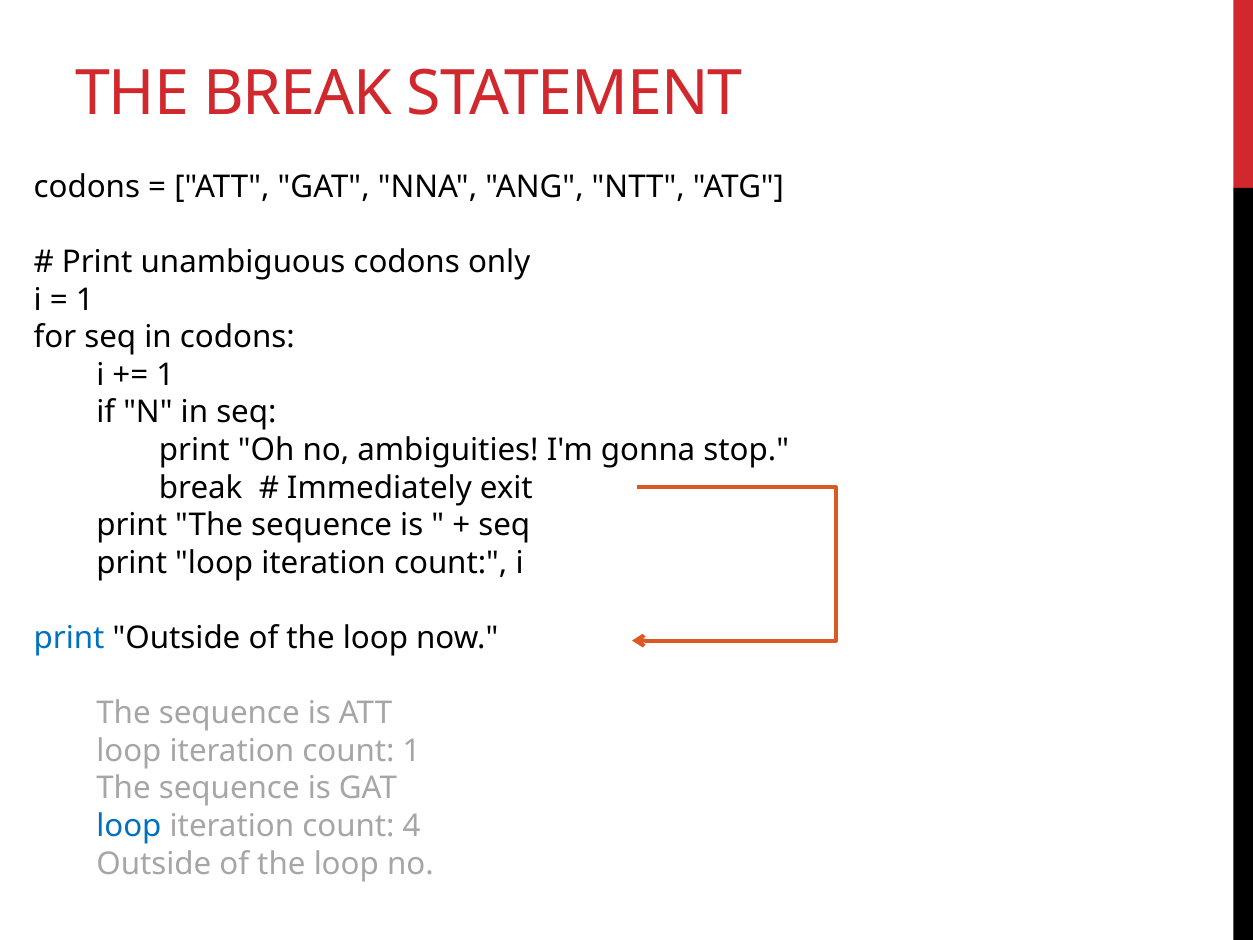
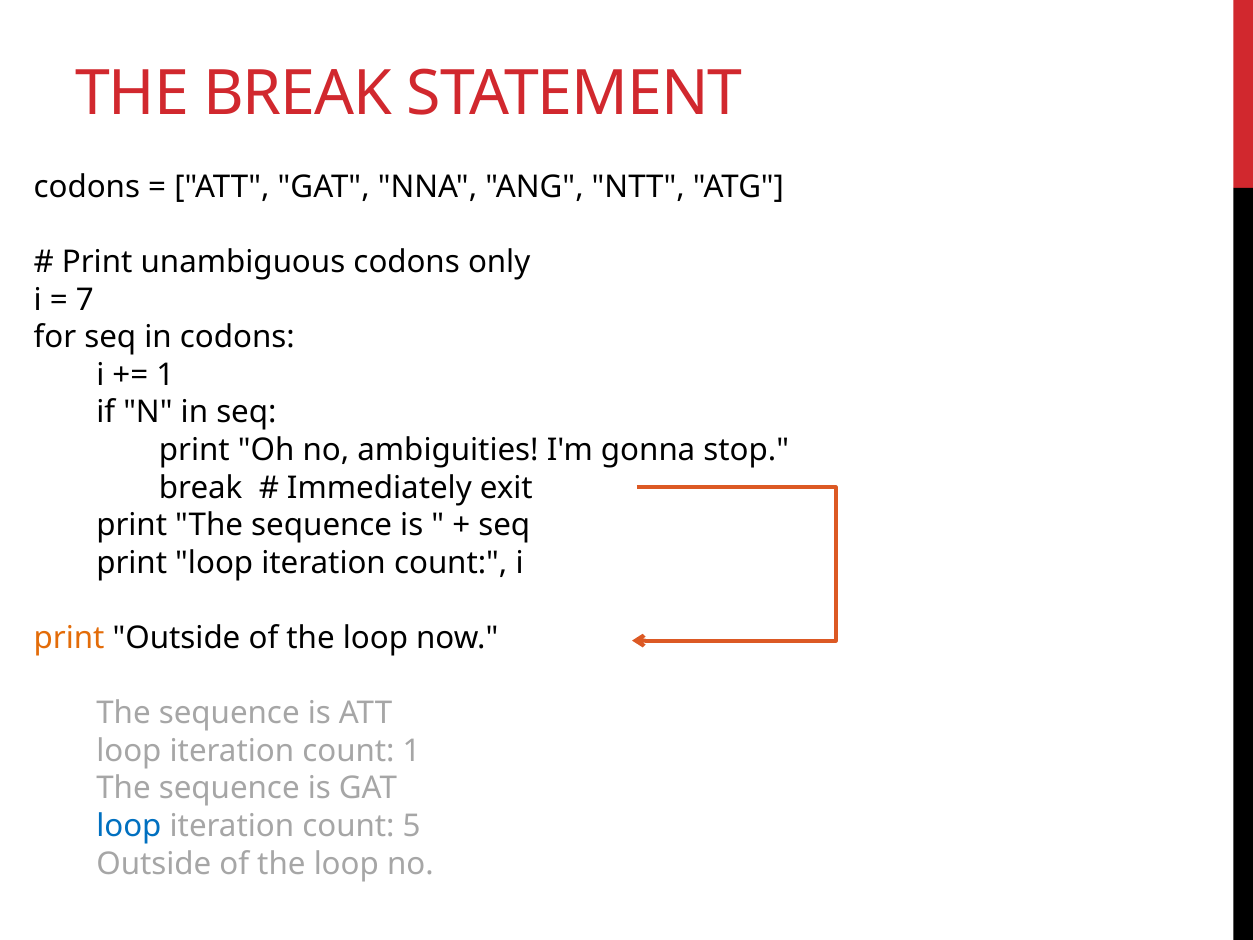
1: 1 -> 7 (85, 300)
print colour: blue -> orange (69, 638)
4: 4 -> 5 (412, 826)
